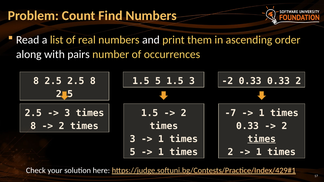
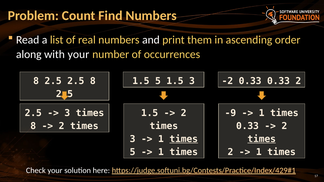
with pairs: pairs -> your (78, 54)
-7: -7 -> -9 (230, 113)
times underline: none -> present (184, 139)
